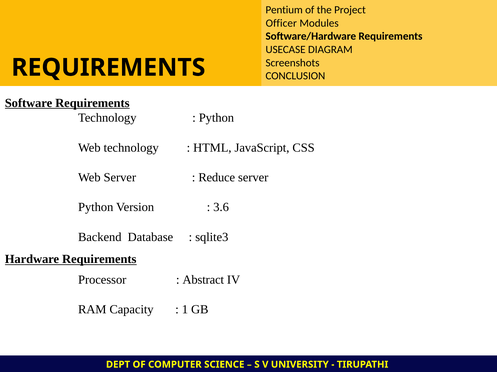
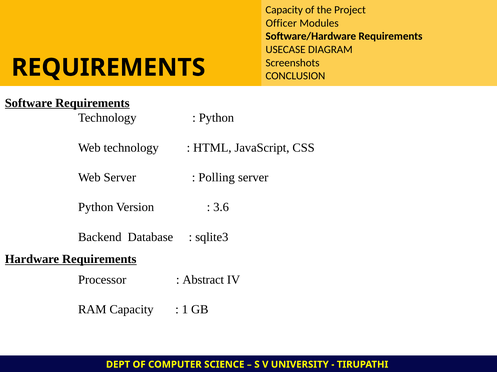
Pentium: Pentium -> Capacity (284, 10)
Reduce: Reduce -> Polling (217, 178)
